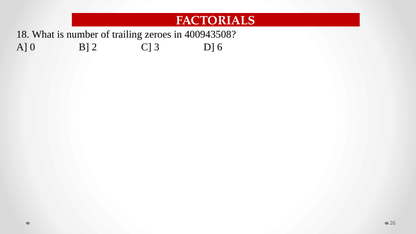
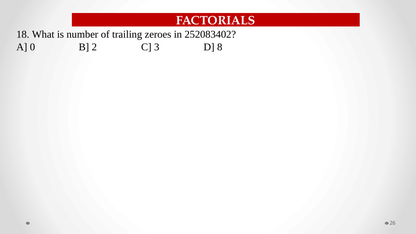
400943508: 400943508 -> 252083402 (210, 34)
6: 6 -> 8 (220, 47)
